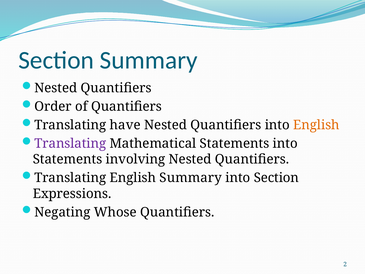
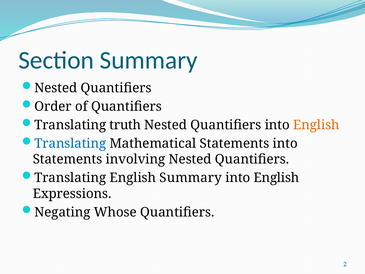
have: have -> truth (125, 125)
Translating colour: purple -> blue (70, 143)
Section: Section -> English (276, 178)
